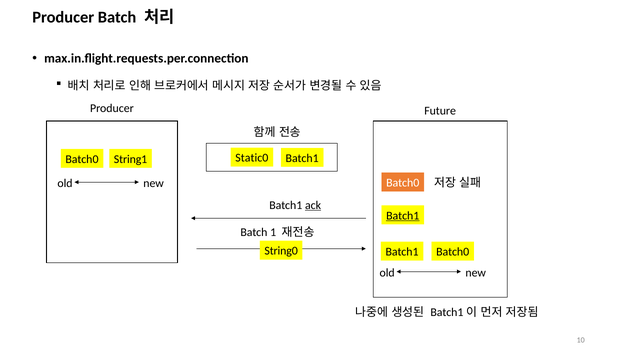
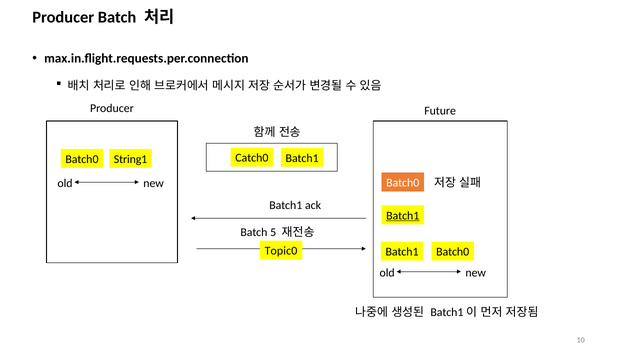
Static0: Static0 -> Catch0 (252, 158)
ack underline: present -> none (313, 205)
1: 1 -> 5 (273, 232)
String0: String0 -> Topic0 (281, 251)
